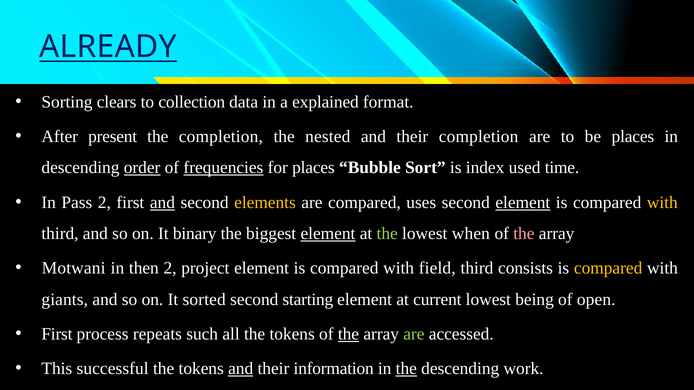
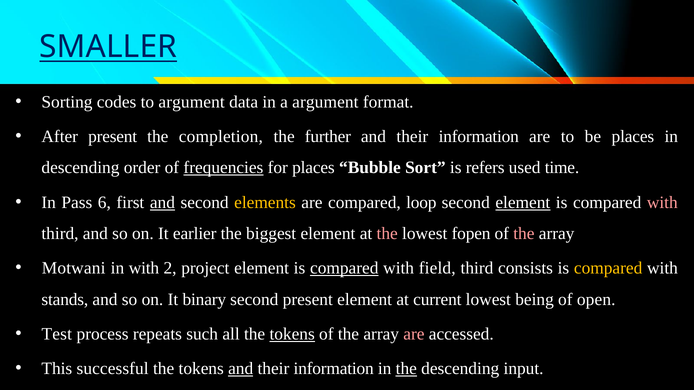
ALREADY: ALREADY -> SMALLER (108, 47)
clears: clears -> codes (117, 102)
to collection: collection -> argument (192, 102)
a explained: explained -> argument (325, 102)
nested: nested -> further (328, 137)
completion: completion -> information (479, 137)
order underline: present -> none (142, 168)
index: index -> refers (485, 168)
Pass 2: 2 -> 6 (104, 203)
uses: uses -> loop (421, 203)
with colour: yellow -> pink (662, 203)
binary: binary -> earlier (195, 234)
element underline: present -> none (328, 234)
the colour: light green -> pink (387, 234)
when: when -> fopen (471, 234)
in then: then -> with (144, 268)
compared underline: none -> present (344, 268)
giants: giants -> stands (65, 300)
sorted: sorted -> binary (204, 300)
second starting: starting -> present (308, 300)
First: First -> Test (57, 334)
tokens underline: none -> present (292, 334)
the underline: present -> none (348, 334)
are colour: light green -> pink (414, 334)
work: work -> input (524, 369)
